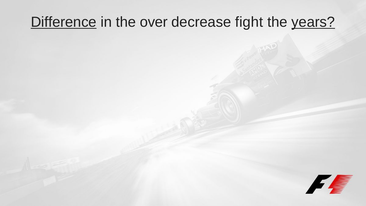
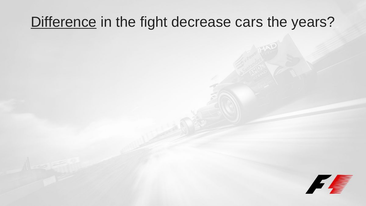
over: over -> fight (154, 22)
fight: fight -> cars (249, 22)
years underline: present -> none (313, 22)
